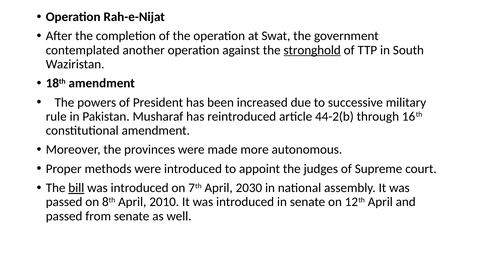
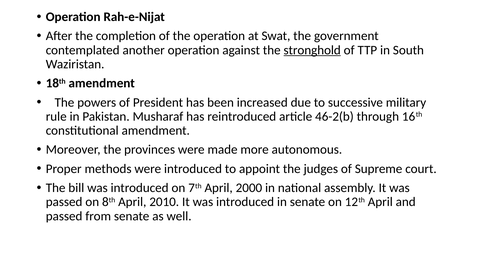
44-2(b: 44-2(b -> 46-2(b (334, 117)
bill underline: present -> none (76, 188)
2030: 2030 -> 2000 (249, 188)
